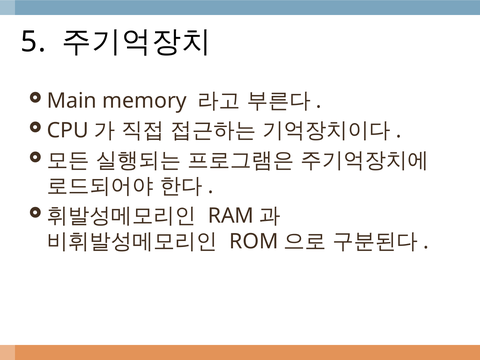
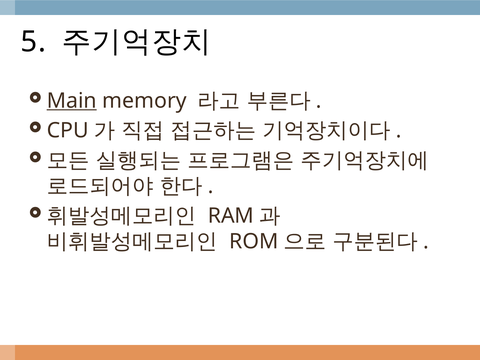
Main underline: none -> present (72, 101)
